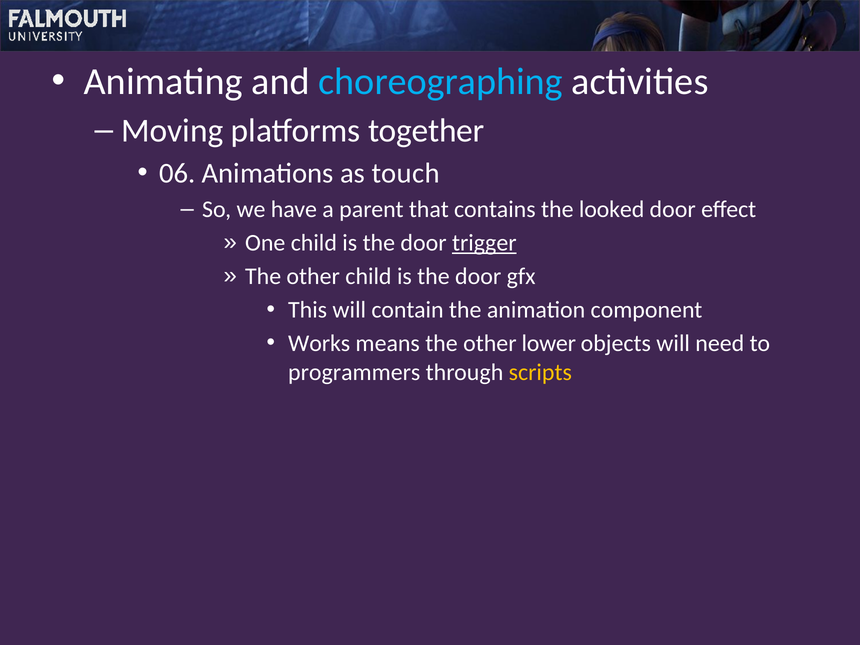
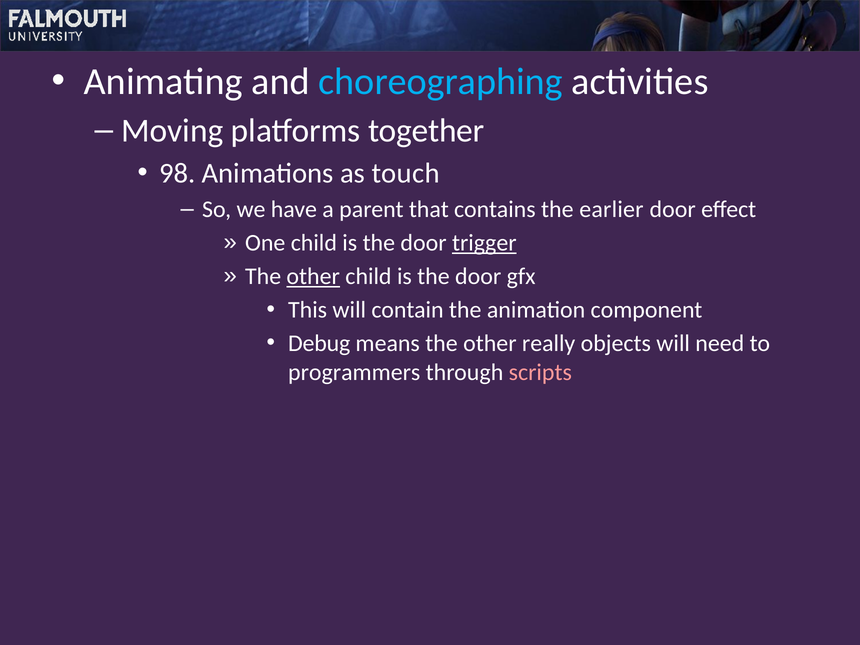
06: 06 -> 98 (177, 174)
looked: looked -> earlier (611, 210)
other underline: none -> present (313, 276)
Works: Works -> Debug (319, 343)
lower: lower -> really (549, 343)
scripts colour: yellow -> pink (540, 372)
